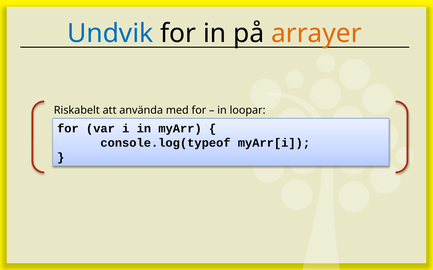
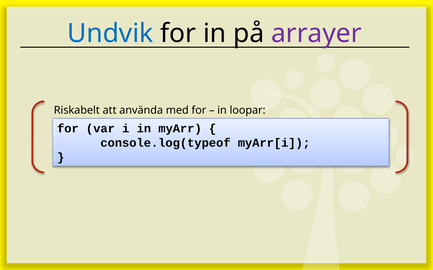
arrayer colour: orange -> purple (316, 33)
